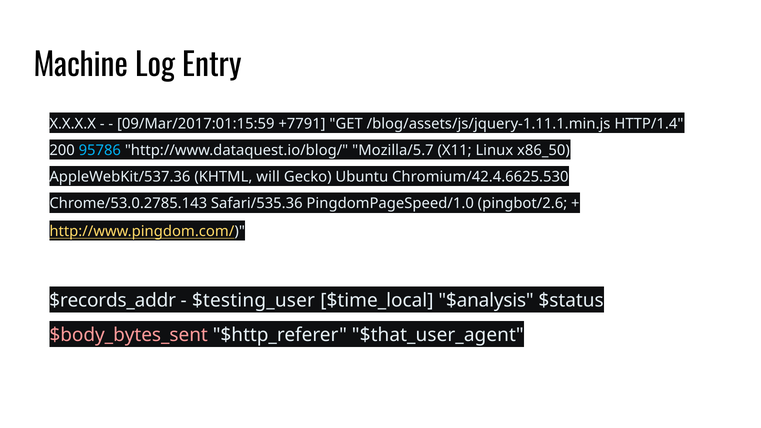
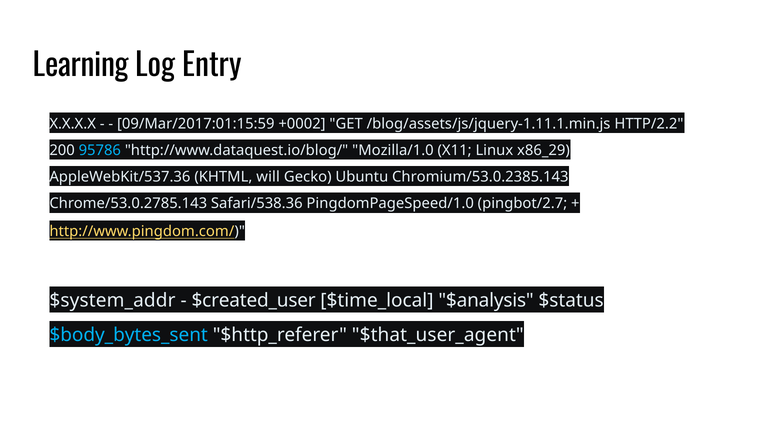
Machine: Machine -> Learning (81, 66)
+7791: +7791 -> +0002 (302, 124)
HTTP/1.4: HTTP/1.4 -> HTTP/2.2 (649, 124)
Mozilla/5.7: Mozilla/5.7 -> Mozilla/1.0 (393, 150)
x86_50: x86_50 -> x86_29 (543, 150)
Chromium/42.4.6625.530: Chromium/42.4.6625.530 -> Chromium/53.0.2385.143 (480, 177)
Safari/535.36: Safari/535.36 -> Safari/538.36 (257, 204)
pingbot/2.6: pingbot/2.6 -> pingbot/2.7 (522, 204)
$records_addr: $records_addr -> $system_addr (112, 301)
$testing_user: $testing_user -> $created_user (254, 301)
$body_bytes_sent colour: pink -> light blue (129, 335)
